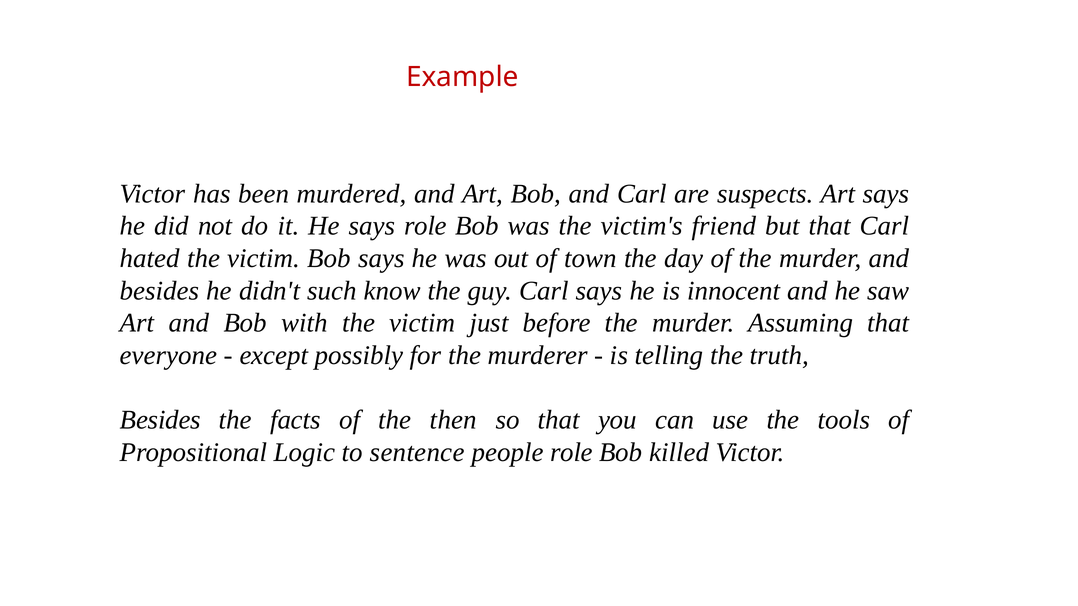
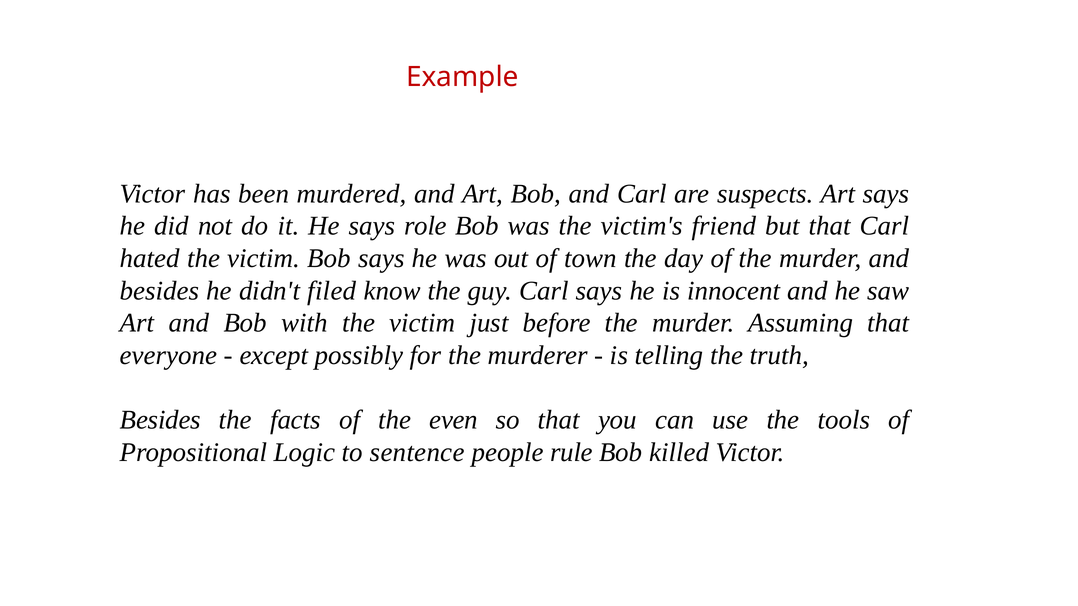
such: such -> filed (332, 291)
then: then -> even (454, 420)
people role: role -> rule (572, 453)
